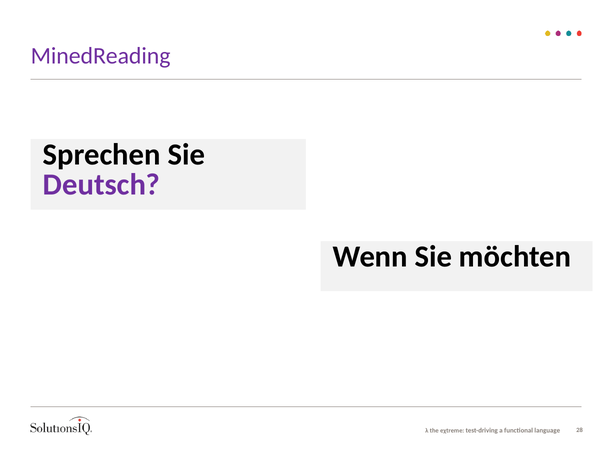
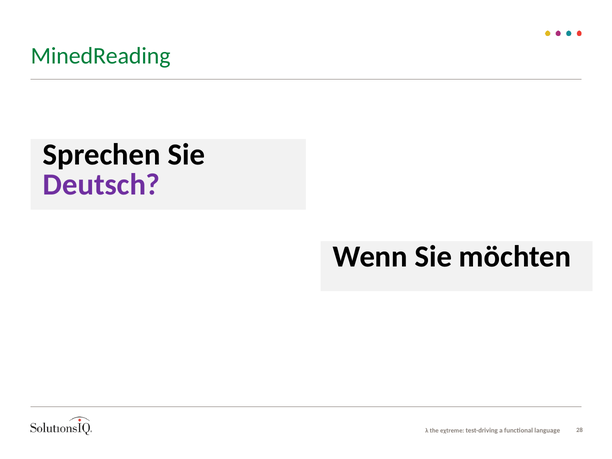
MinedReading colour: purple -> green (101, 56)
